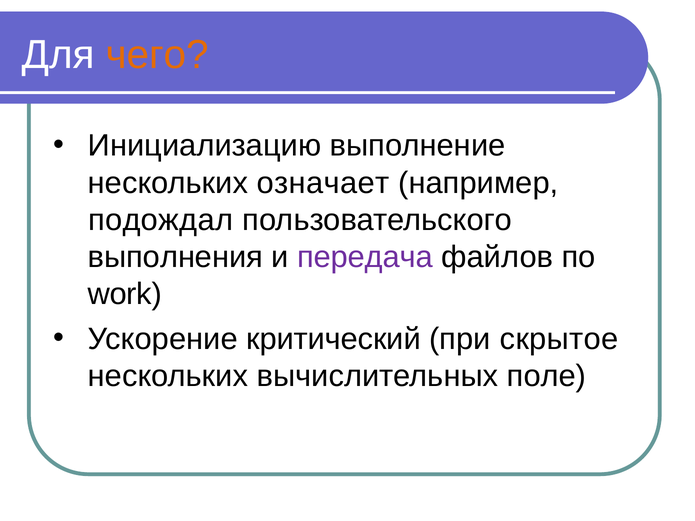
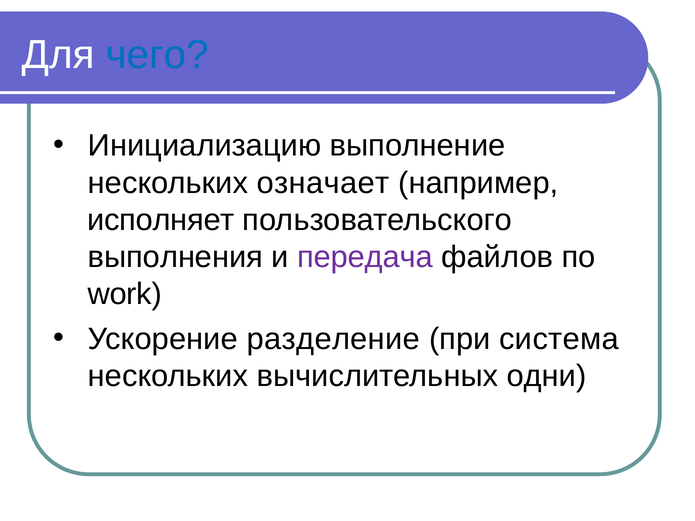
чего colour: orange -> blue (157, 55)
подождал: подождал -> исполняет (161, 220)
критический: критический -> разделение (333, 339)
скрытое: скрытое -> система (559, 339)
поле: поле -> одни (547, 376)
